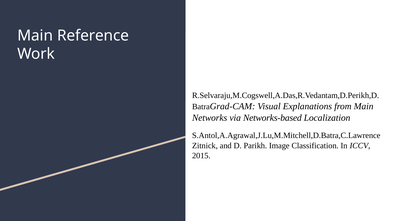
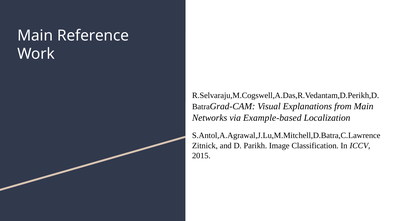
Networks-based: Networks-based -> Example-based (272, 118)
